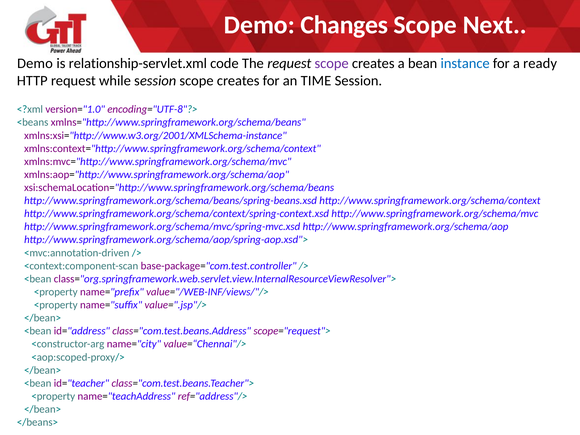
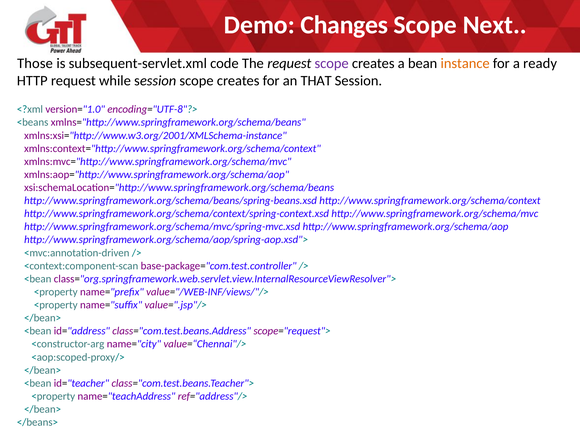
Demo: Demo -> Those (35, 63)
relationship-servlet.xml: relationship-servlet.xml -> subsequent-servlet.xml (138, 63)
instance colour: blue -> orange (465, 63)
TIME: TIME -> THAT (316, 81)
